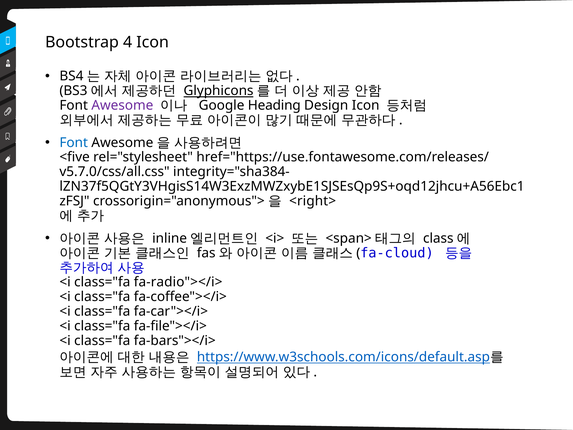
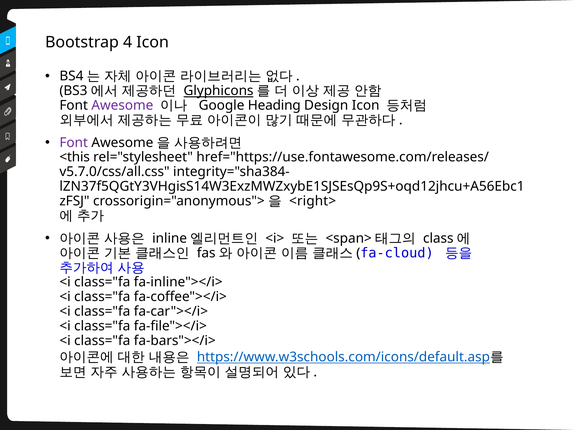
Font colour: blue -> purple (74, 142)
<five: <five -> <this (75, 157)
fa-radio"></i>: fa-radio"></i> -> fa-inline"></i> (178, 282)
